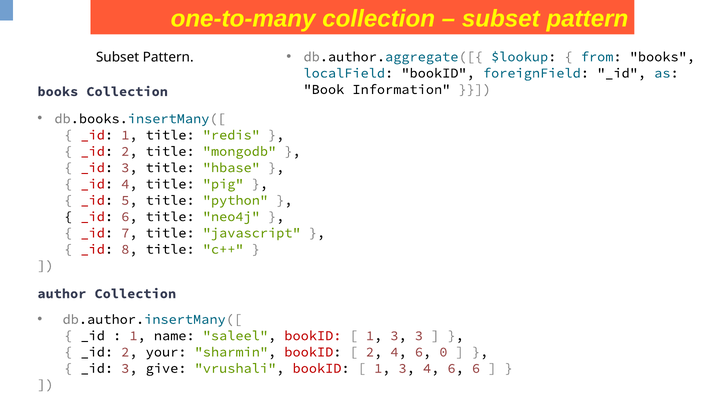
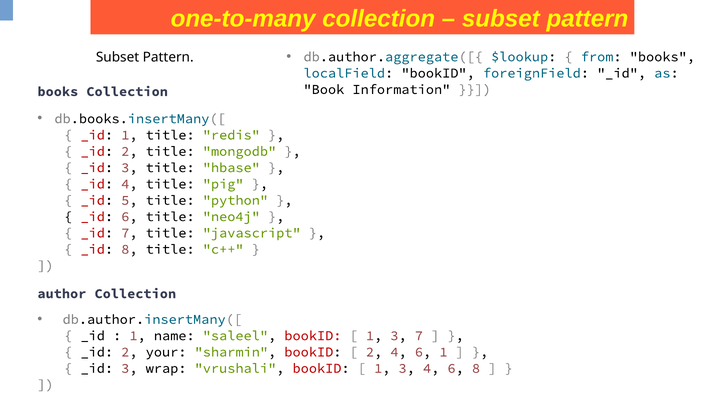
3 3: 3 -> 7 (419, 336)
6 0: 0 -> 1 (443, 352)
give: give -> wrap (166, 368)
6 6: 6 -> 8 (476, 368)
